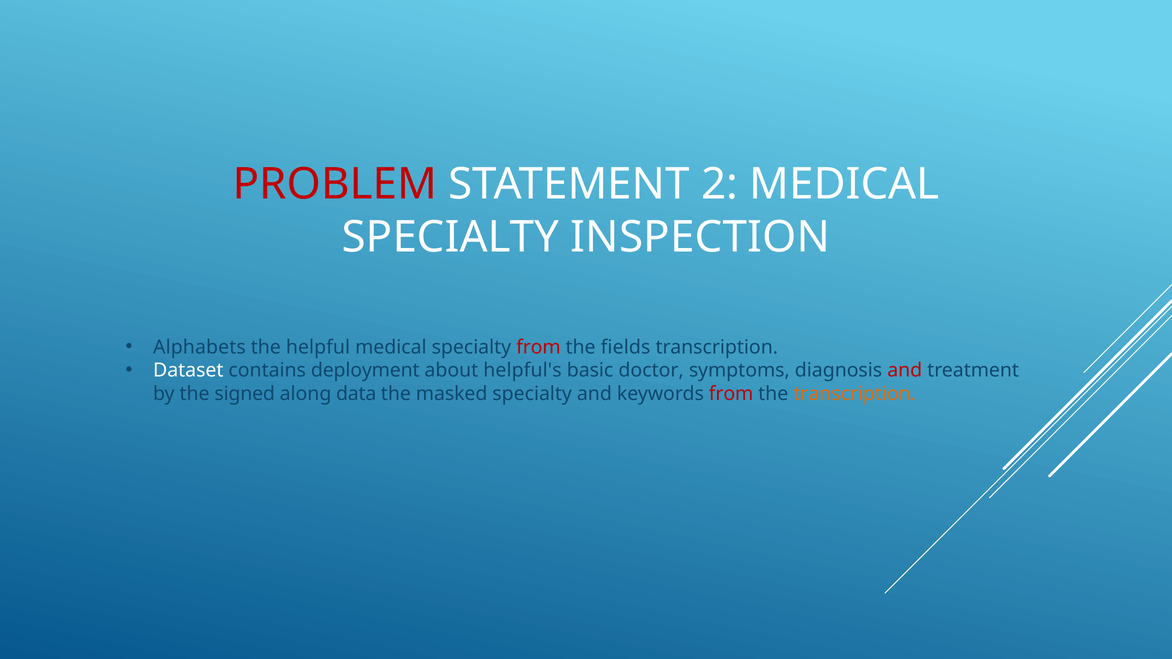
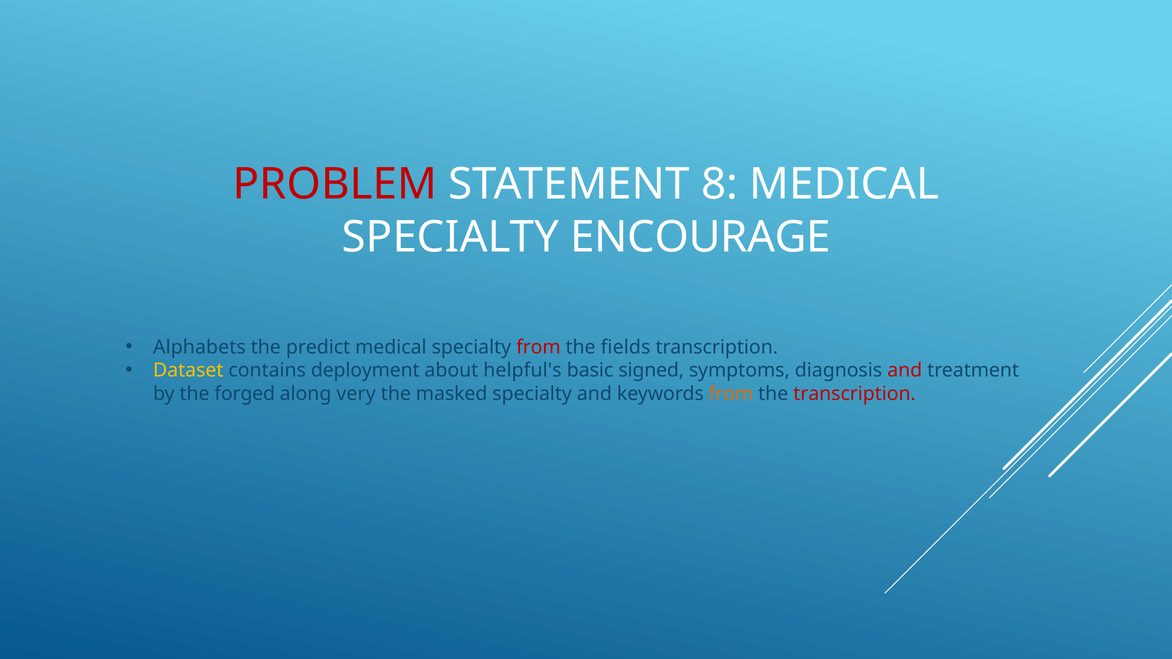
2: 2 -> 8 (720, 184)
INSPECTION: INSPECTION -> ENCOURAGE (701, 237)
helpful: helpful -> predict (318, 347)
Dataset colour: white -> yellow (188, 371)
doctor: doctor -> signed (651, 371)
signed: signed -> forged (245, 394)
data: data -> very (356, 394)
from colour: red -> orange (731, 394)
transcription colour: orange -> red (855, 394)
